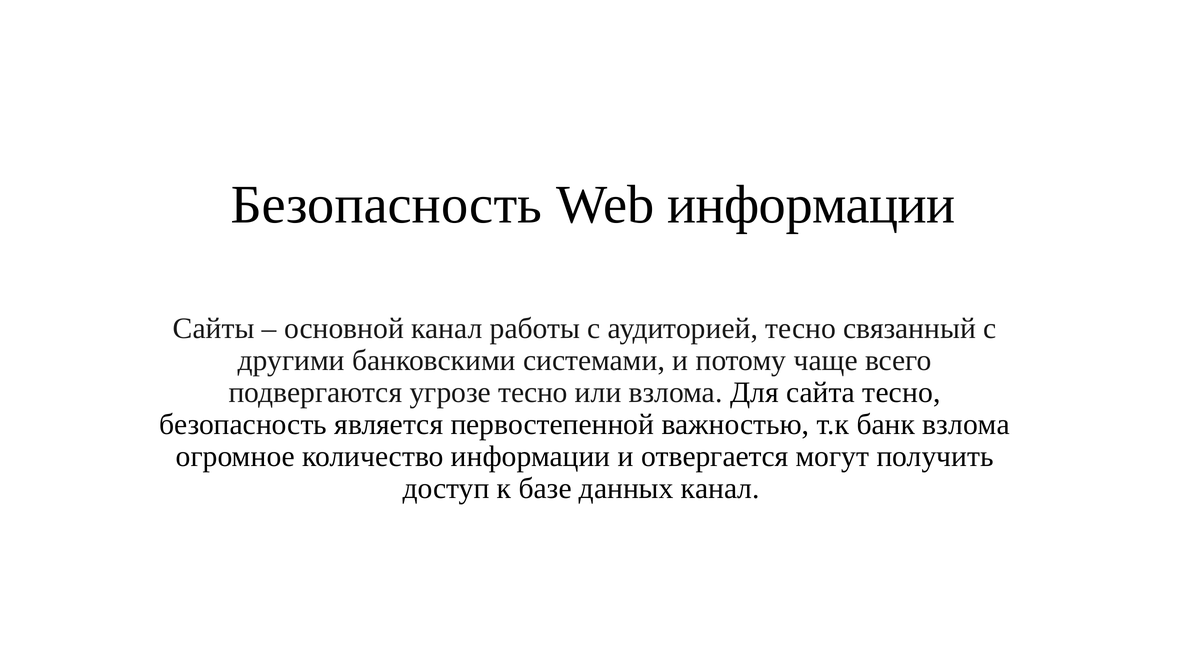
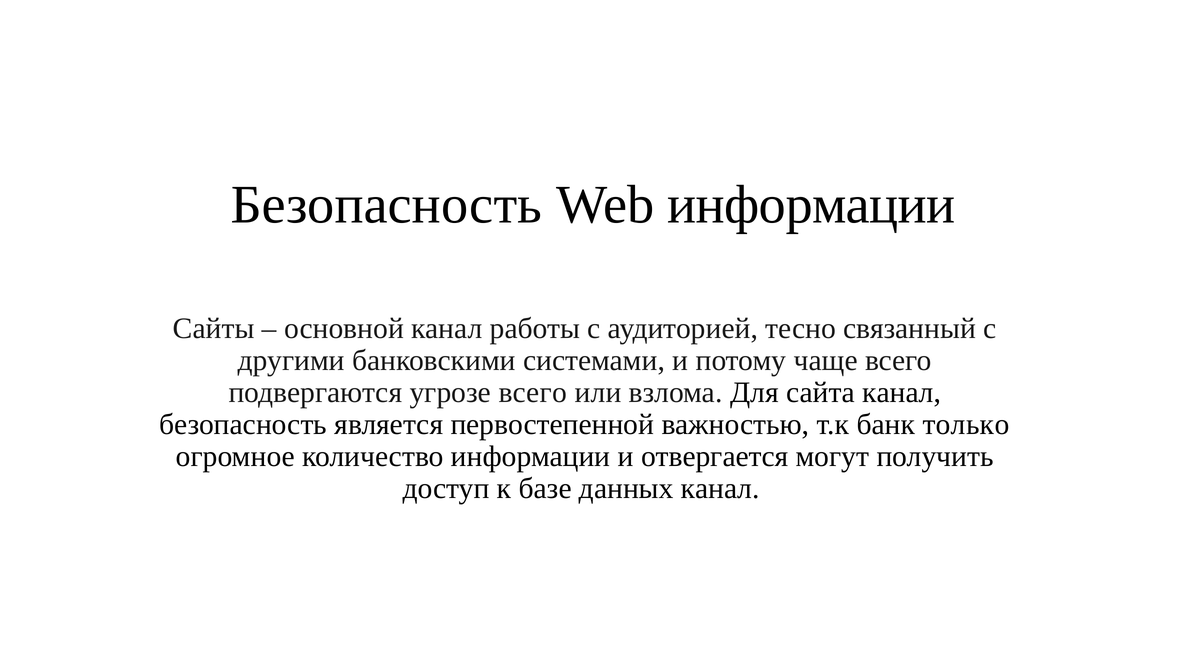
угрозе тесно: тесно -> всего (533, 392)
сайта тесно: тесно -> канал (902, 392)
банк взлома: взлома -> только (966, 424)
